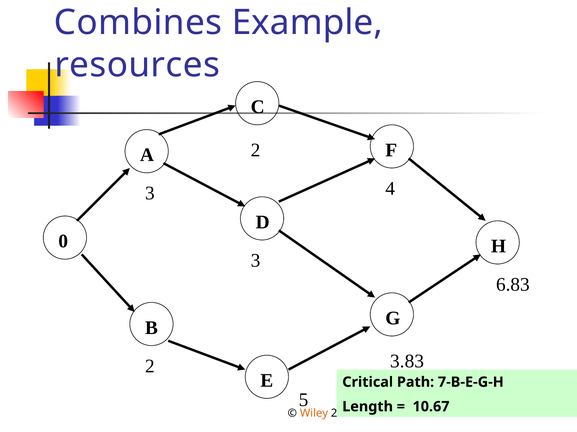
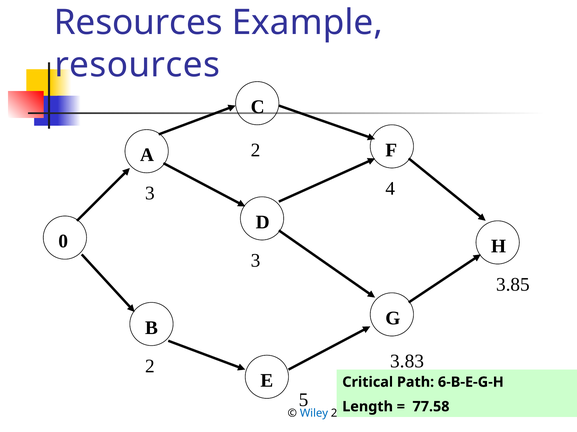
Combines: Combines -> Resources (138, 23)
6.83: 6.83 -> 3.85 (513, 285)
7-B-E-G-H: 7-B-E-G-H -> 6-B-E-G-H (471, 383)
10.67: 10.67 -> 77.58 (431, 407)
Wiley colour: orange -> blue (314, 414)
